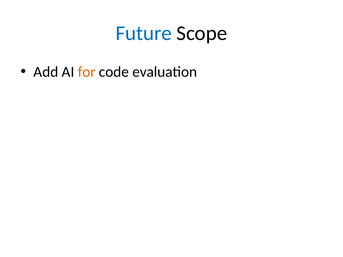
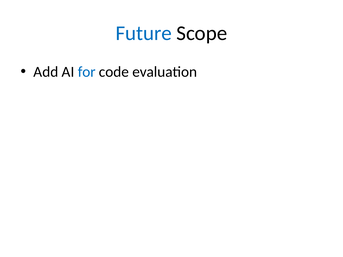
for colour: orange -> blue (87, 72)
